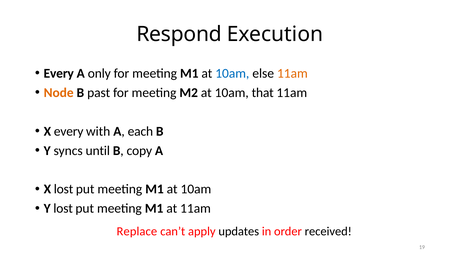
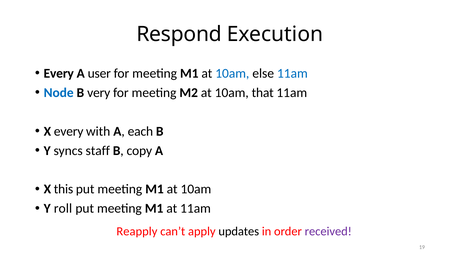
only: only -> user (99, 73)
11am colour: orange -> blue (292, 73)
Node colour: orange -> blue (59, 93)
past: past -> very (99, 93)
until: until -> staff (98, 150)
X lost: lost -> this (64, 189)
Y lost: lost -> roll (63, 208)
Replace: Replace -> Reapply (137, 231)
received colour: black -> purple (328, 231)
